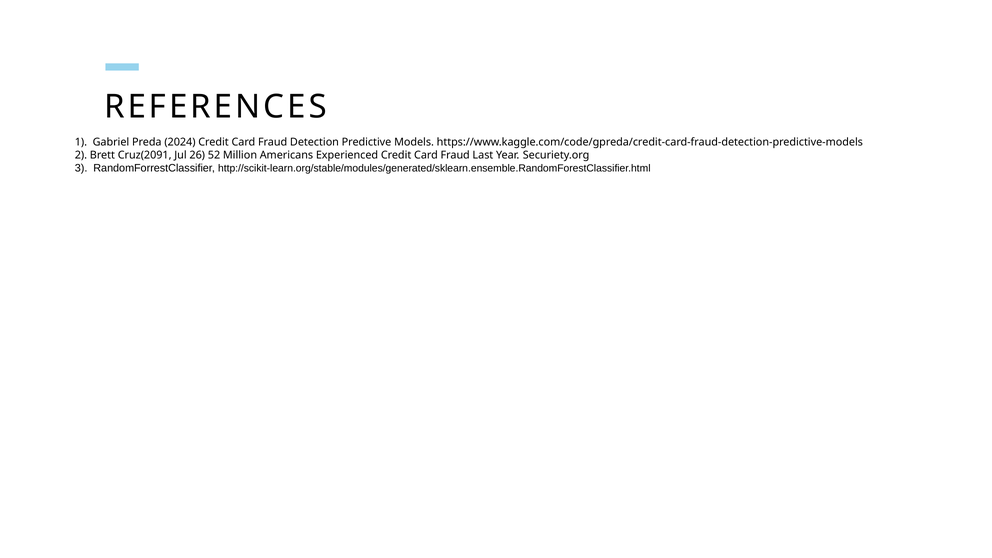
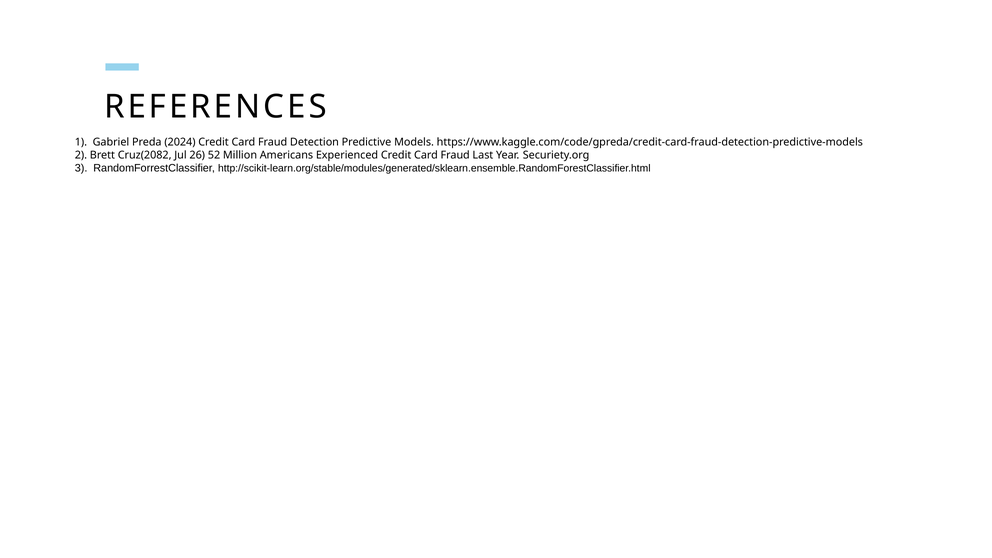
Cruz(2091: Cruz(2091 -> Cruz(2082 (145, 155)
